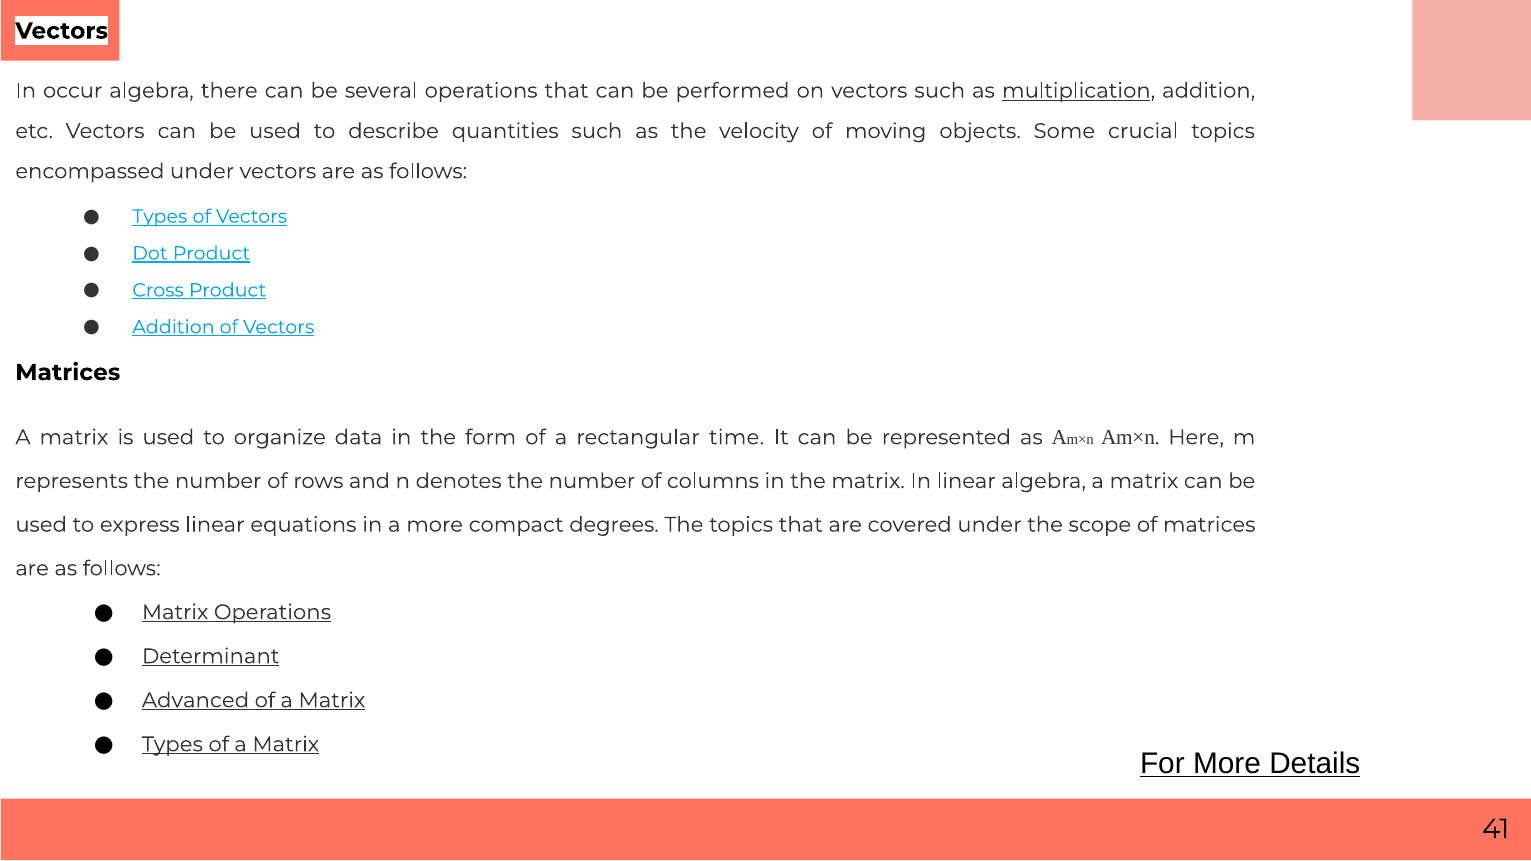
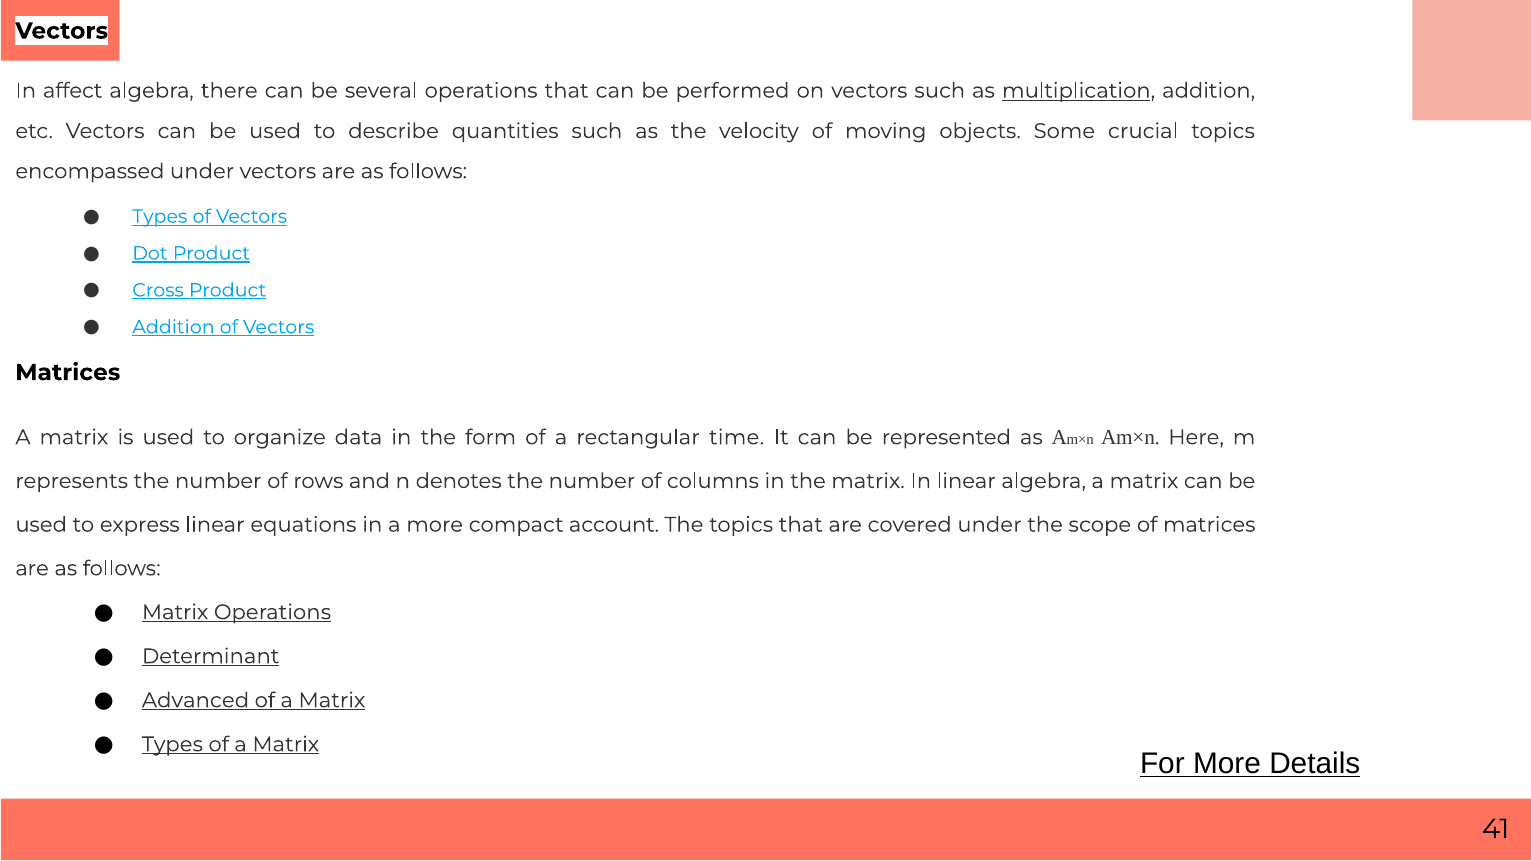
occur: occur -> affect (73, 91)
degrees: degrees -> account (614, 525)
